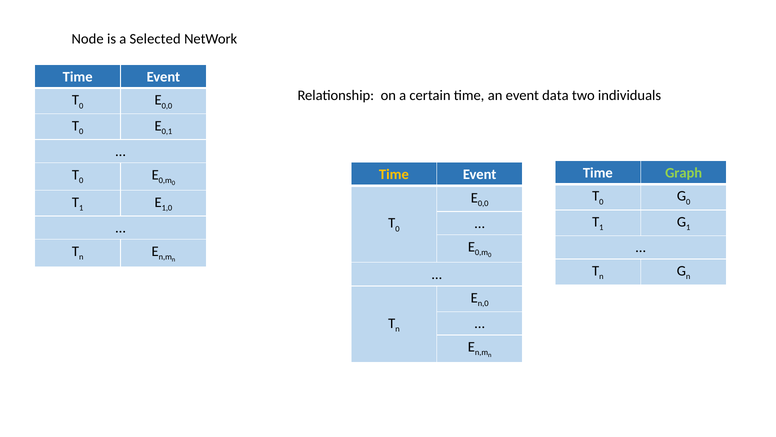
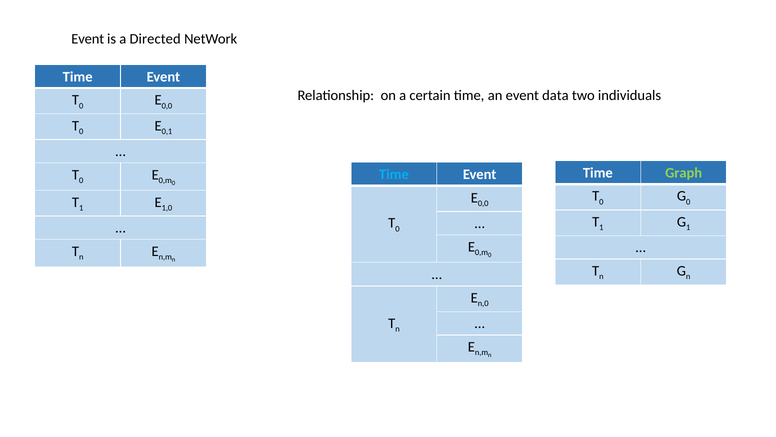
Node: Node -> Event (88, 39)
Selected: Selected -> Directed (155, 39)
Time colour: yellow -> light blue (394, 174)
